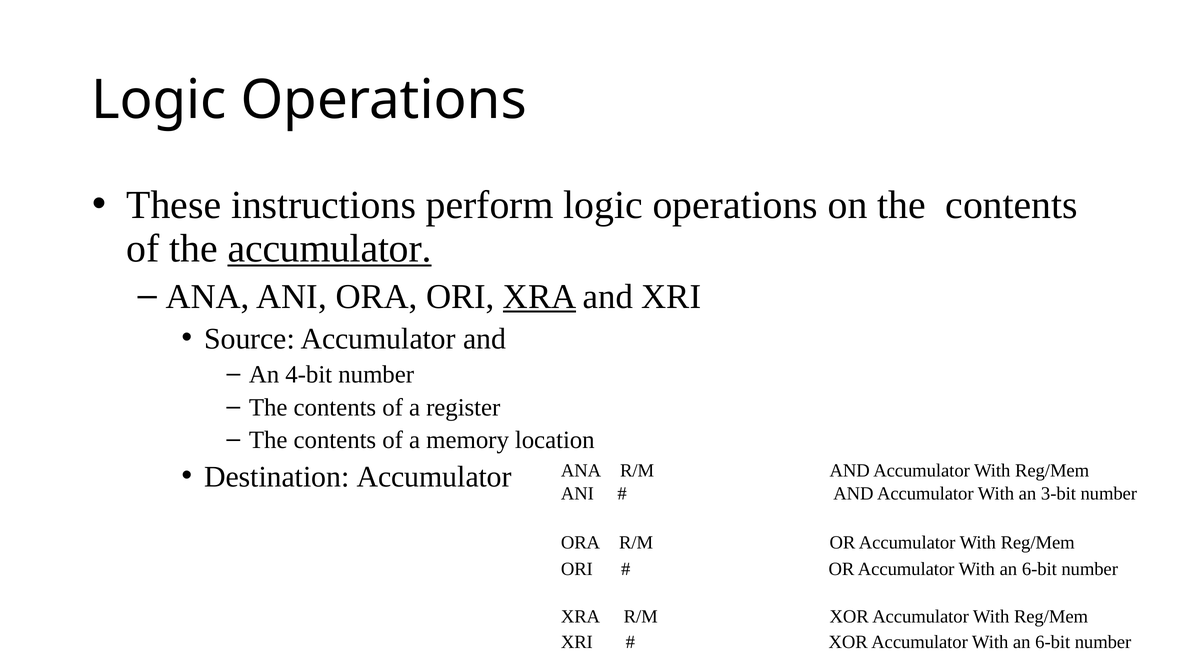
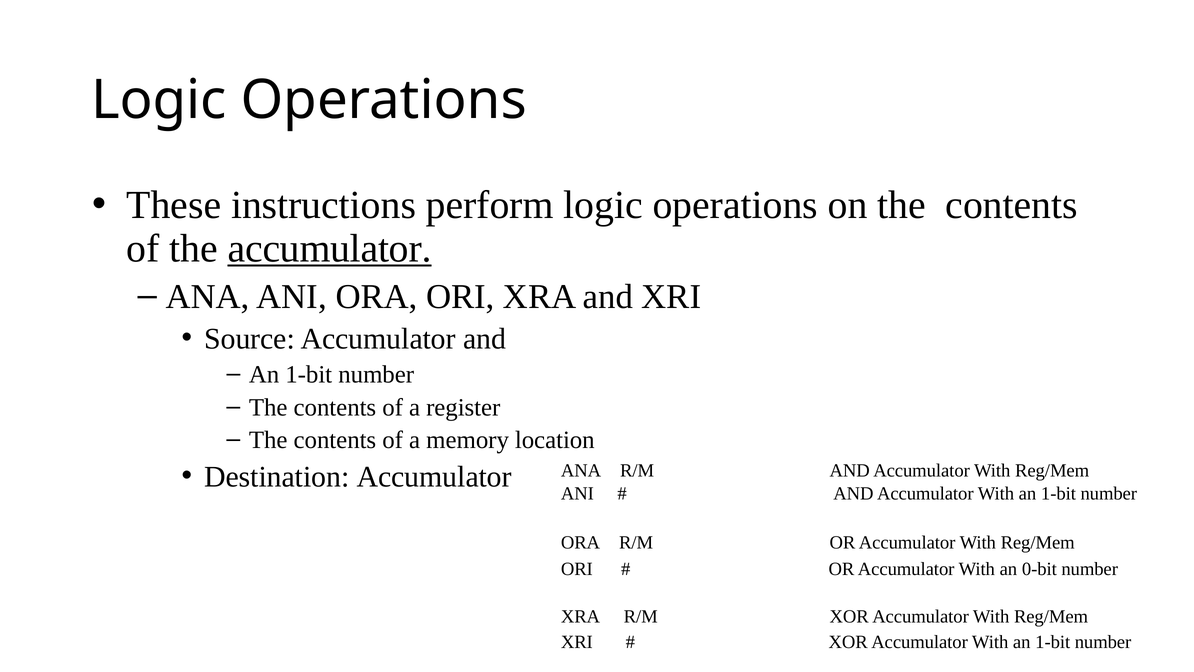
XRA underline: present -> none (540, 296)
4-bit: 4-bit -> 1-bit (309, 374)
3-bit: 3-bit -> 1-bit (1058, 493)
6-bit: 6-bit -> 0-bit (1039, 569)
6-bit: 6-bit -> 1-bit (1053, 642)
